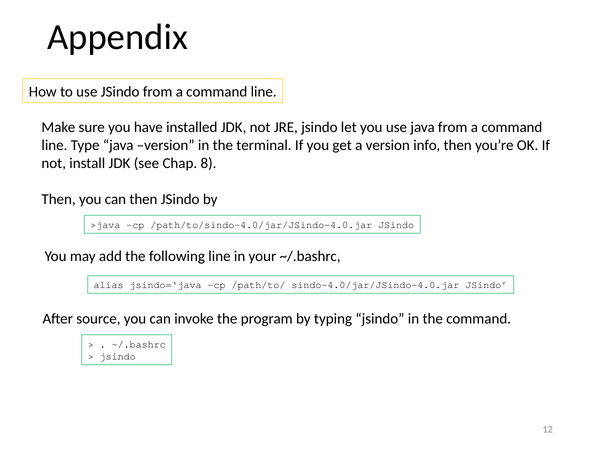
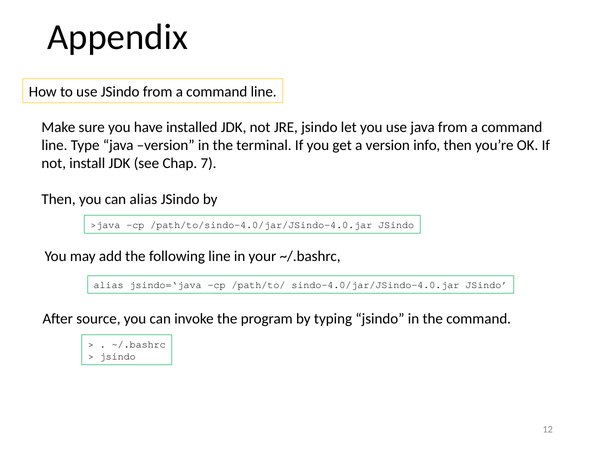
8: 8 -> 7 (209, 163)
can then: then -> alias (143, 199)
